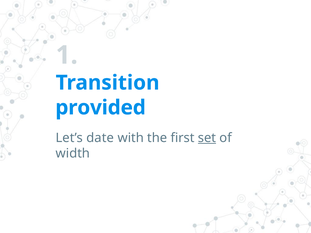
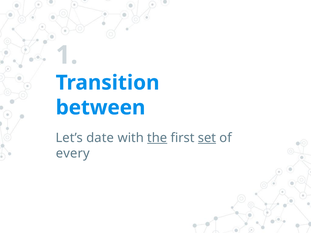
provided: provided -> between (101, 108)
the underline: none -> present (157, 138)
width: width -> every (73, 154)
